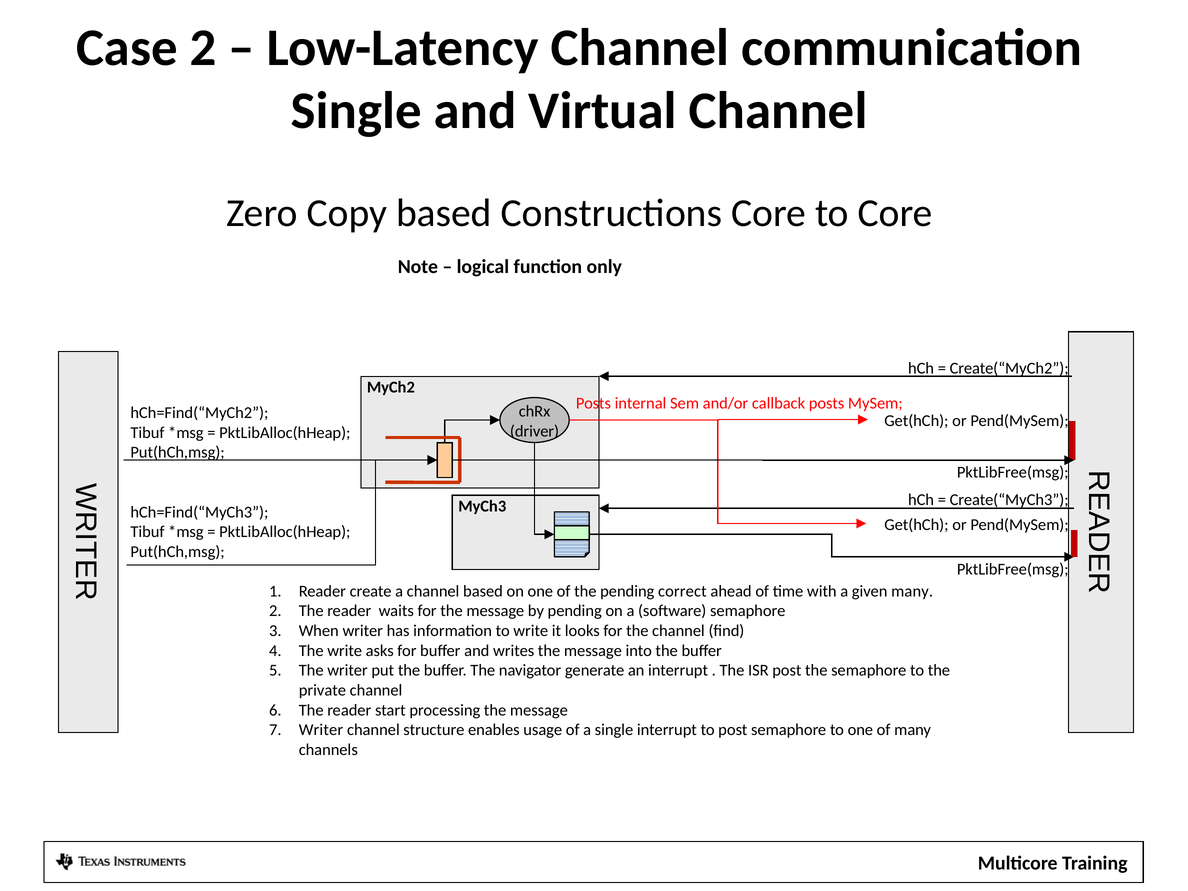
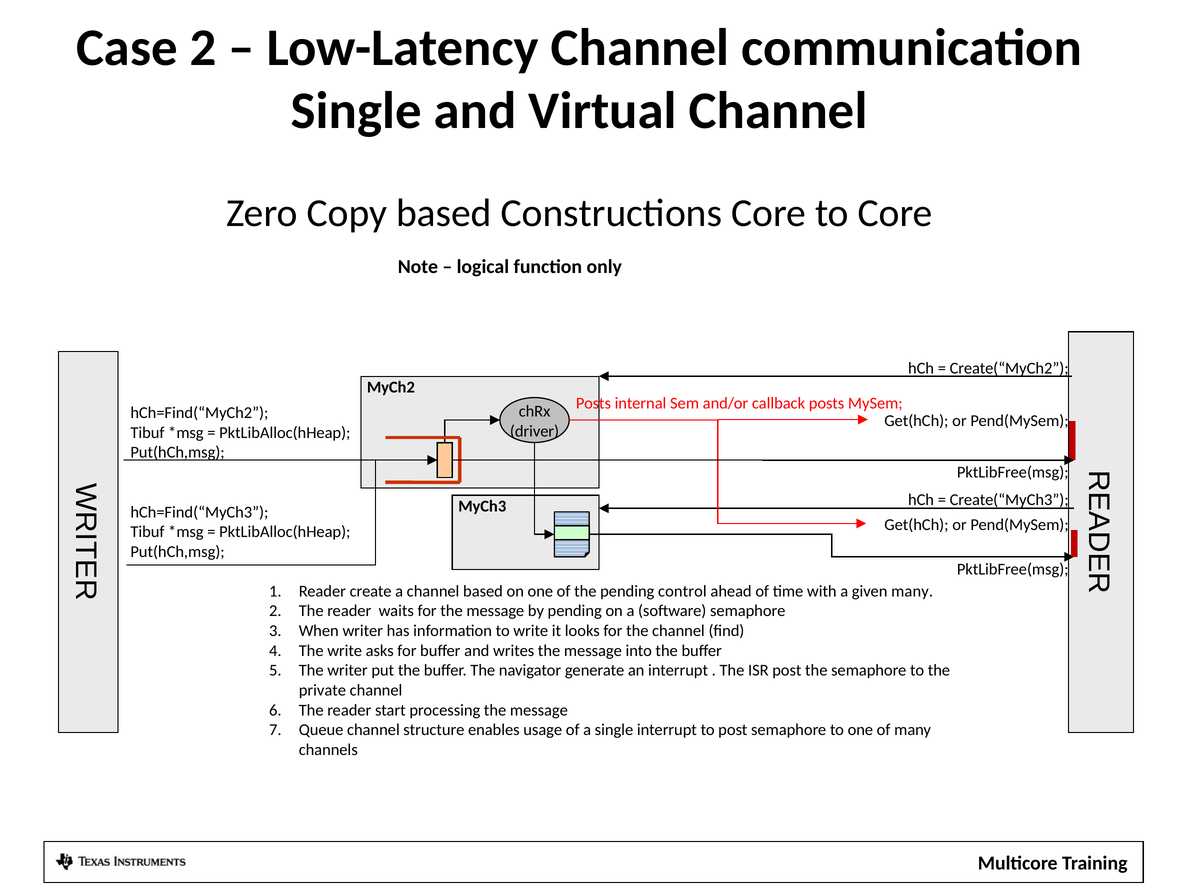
correct: correct -> control (682, 591)
Writer: Writer -> Queue (321, 730)
